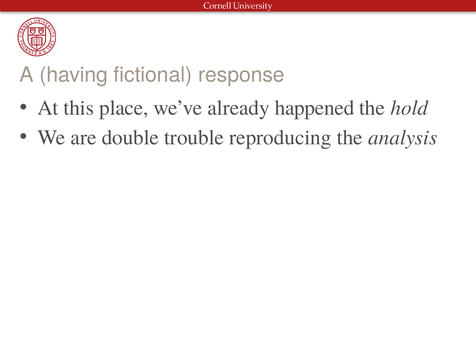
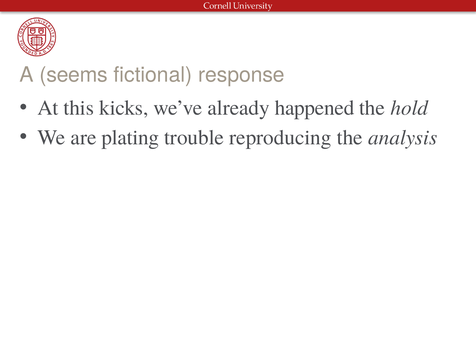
having: having -> seems (74, 75)
place: place -> kicks (124, 108)
double: double -> plating (130, 137)
